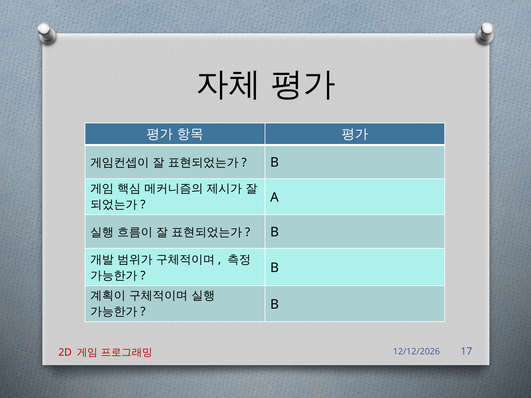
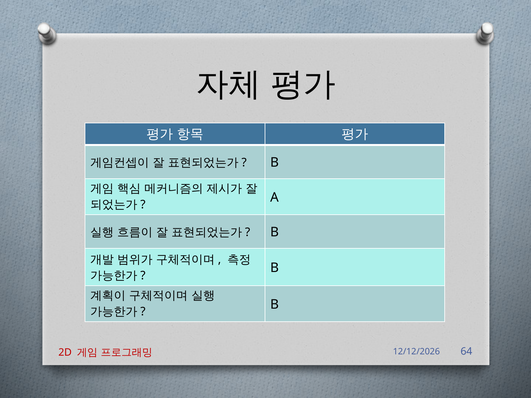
17: 17 -> 64 (466, 352)
